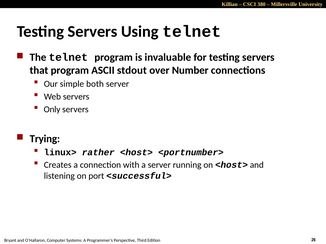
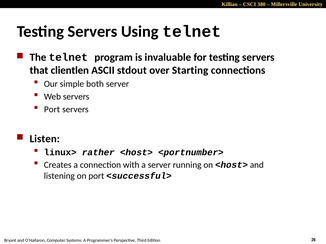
that program: program -> clientlen (70, 71)
Number: Number -> Starting (190, 71)
Only: Only -> Port (52, 110)
Trying: Trying -> Listen (45, 139)
